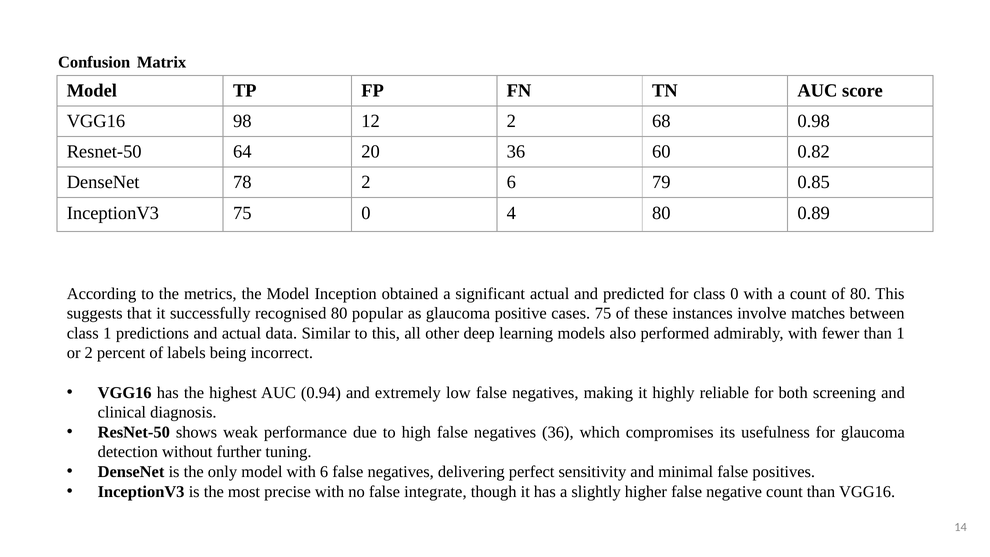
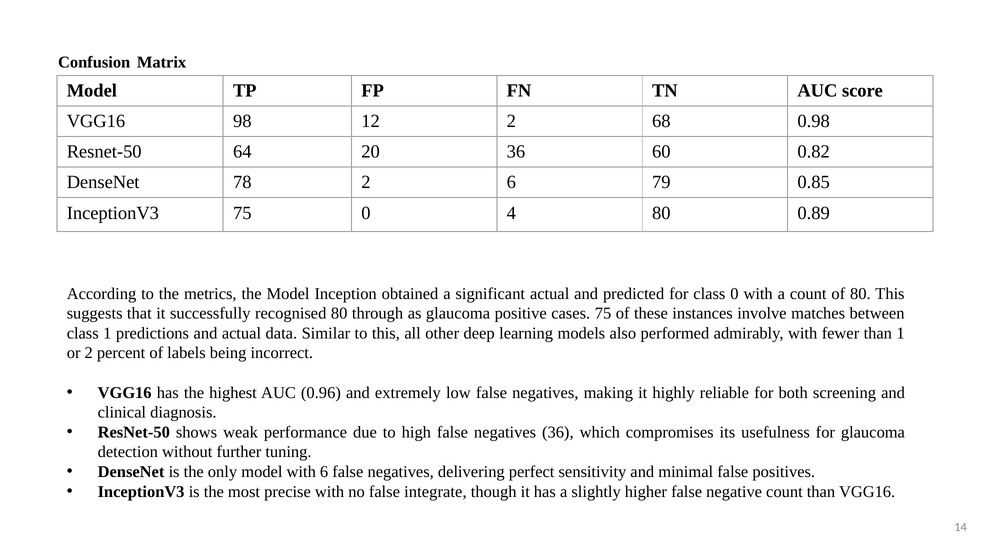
popular: popular -> through (378, 313)
0.94: 0.94 -> 0.96 (321, 393)
